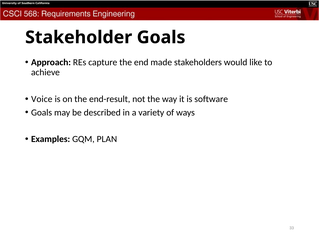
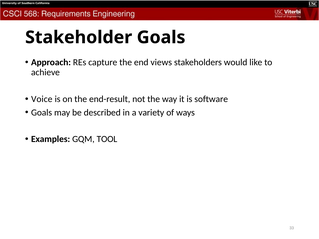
made: made -> views (161, 62)
PLAN: PLAN -> TOOL (107, 139)
